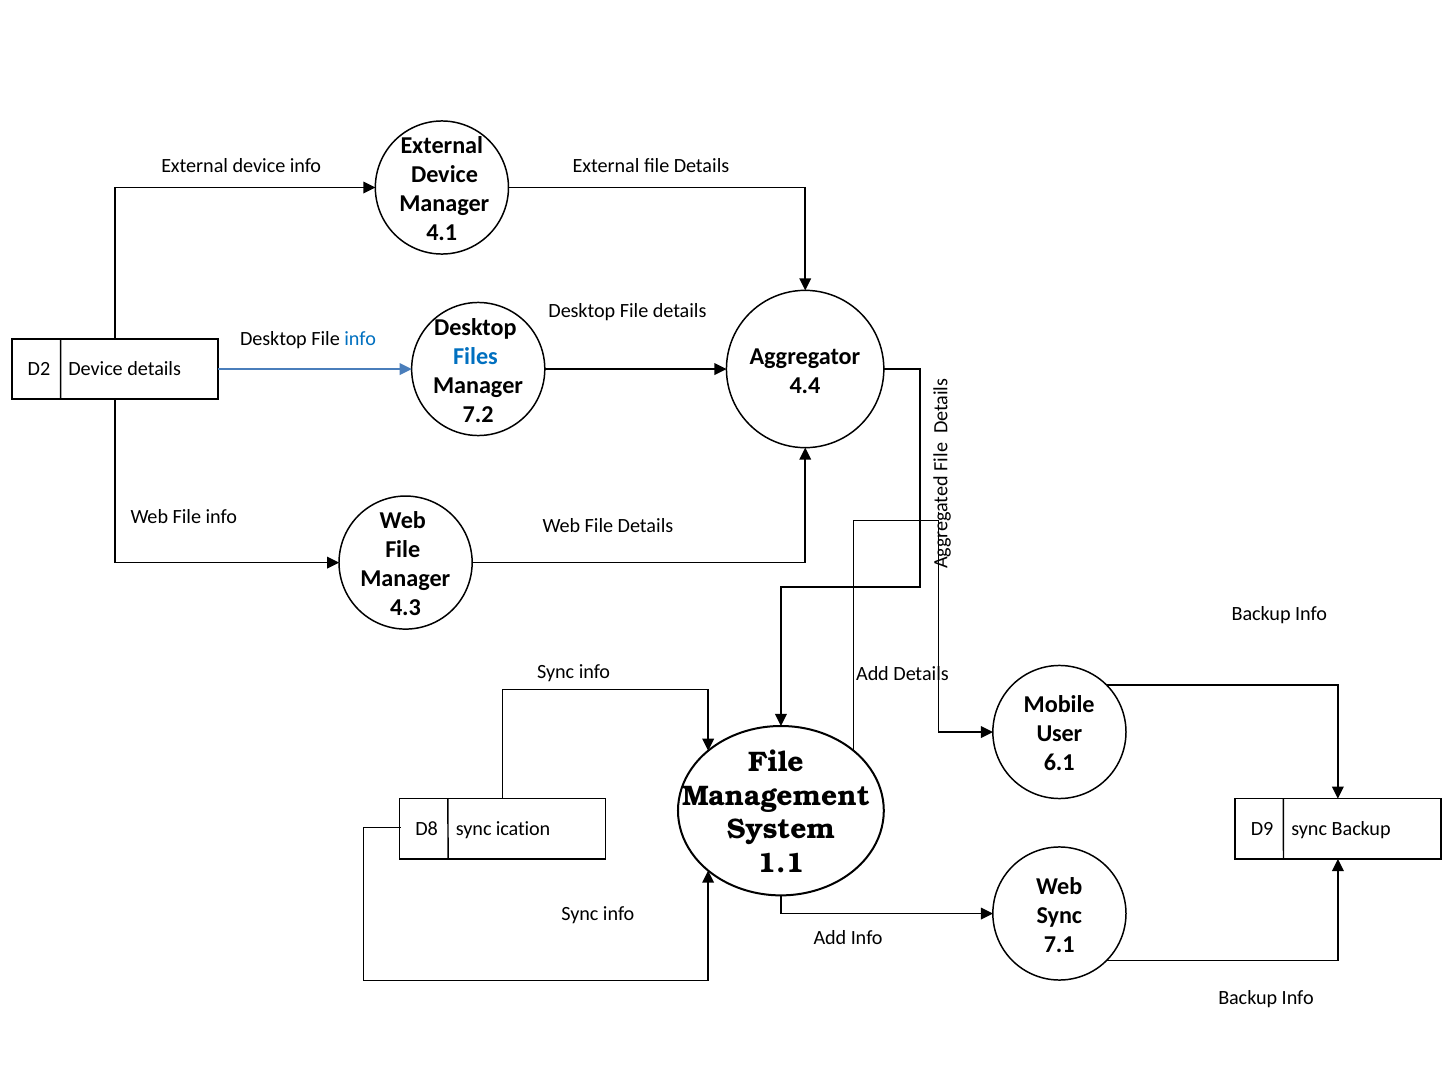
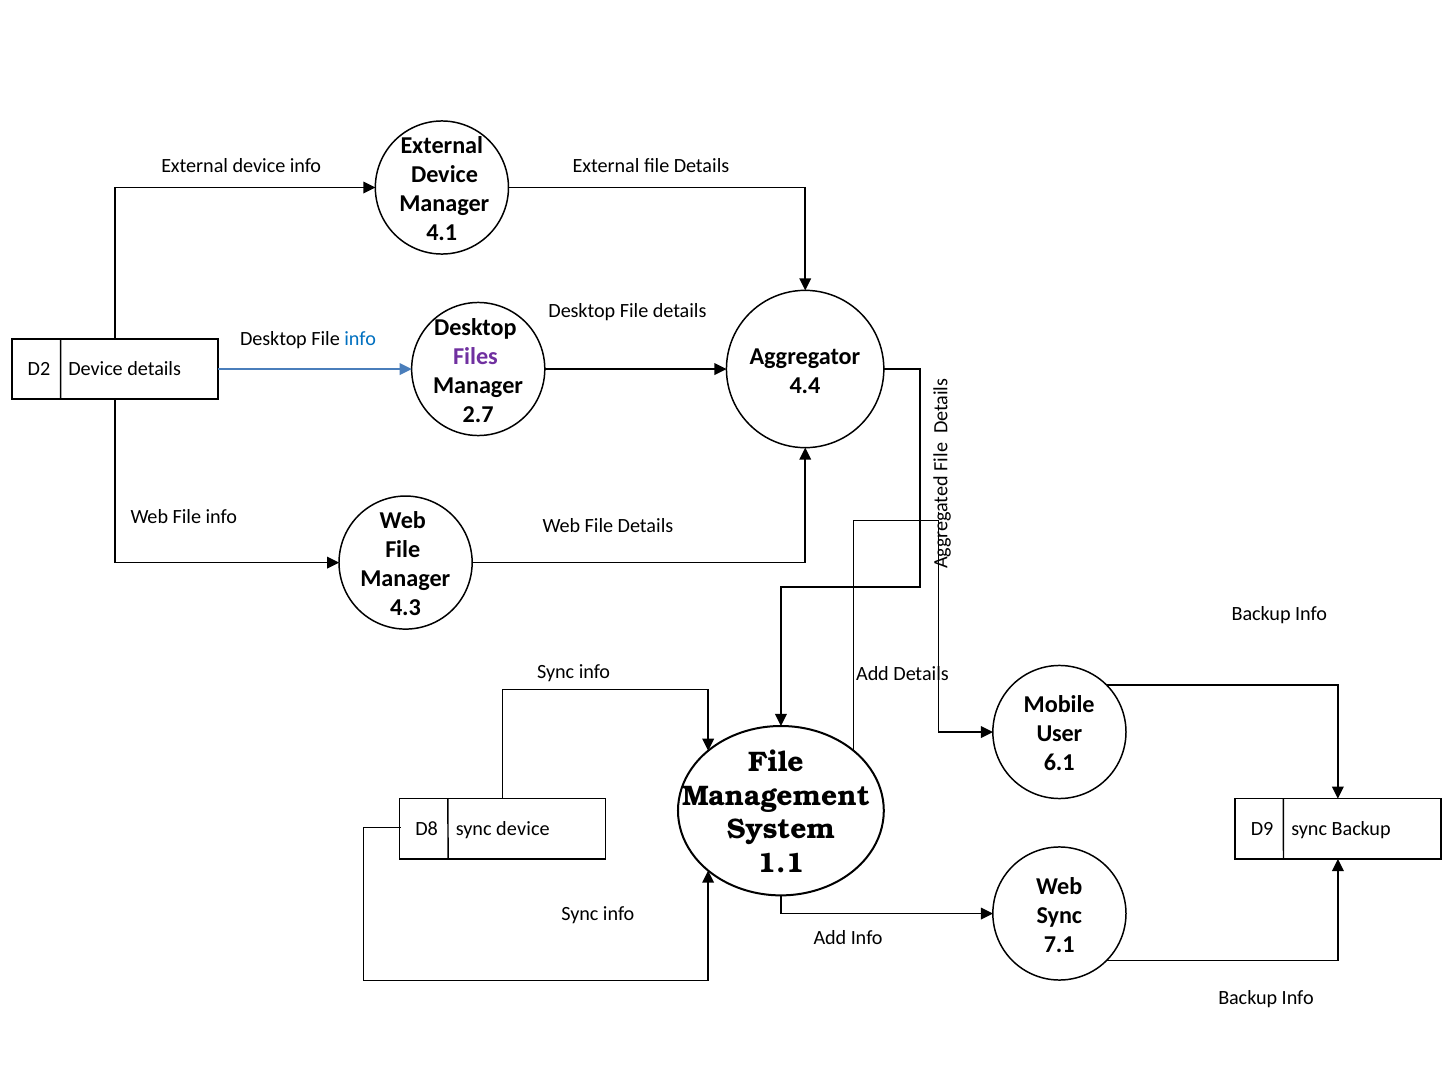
Files colour: blue -> purple (475, 356)
7.2: 7.2 -> 2.7 (478, 414)
sync ication: ication -> device (523, 829)
